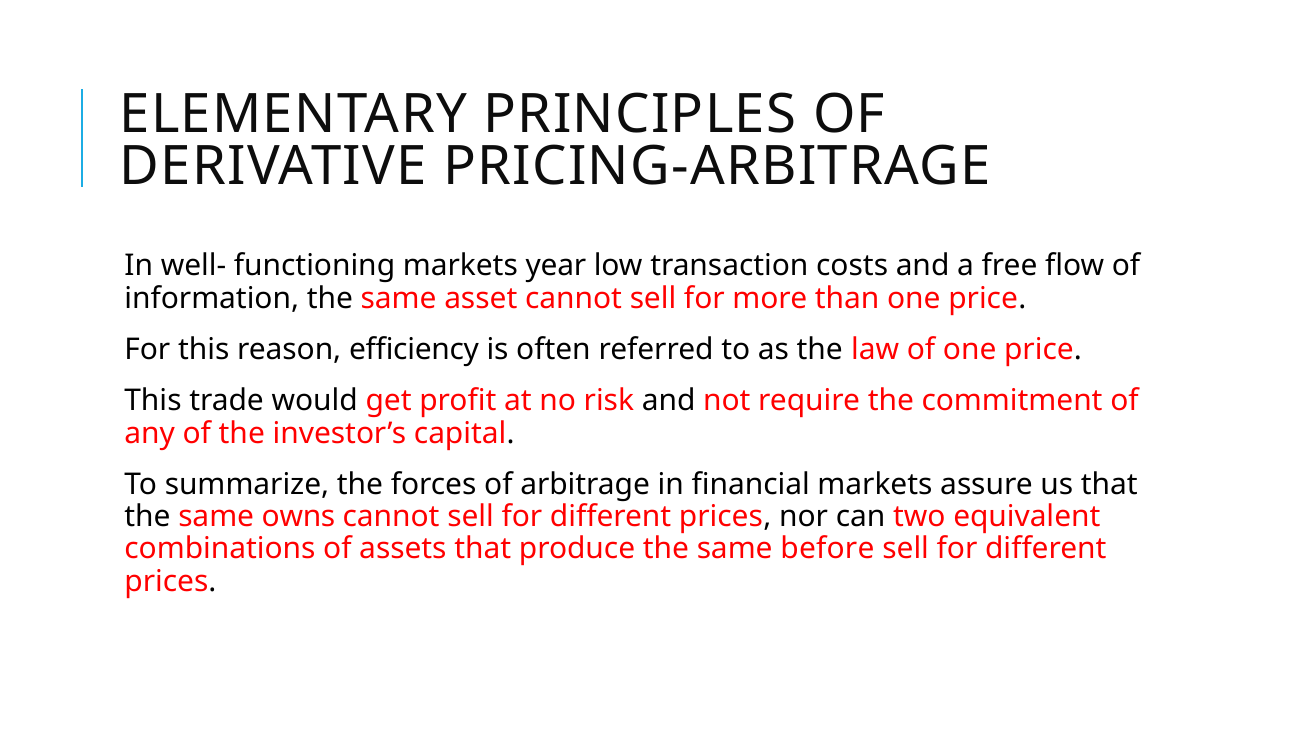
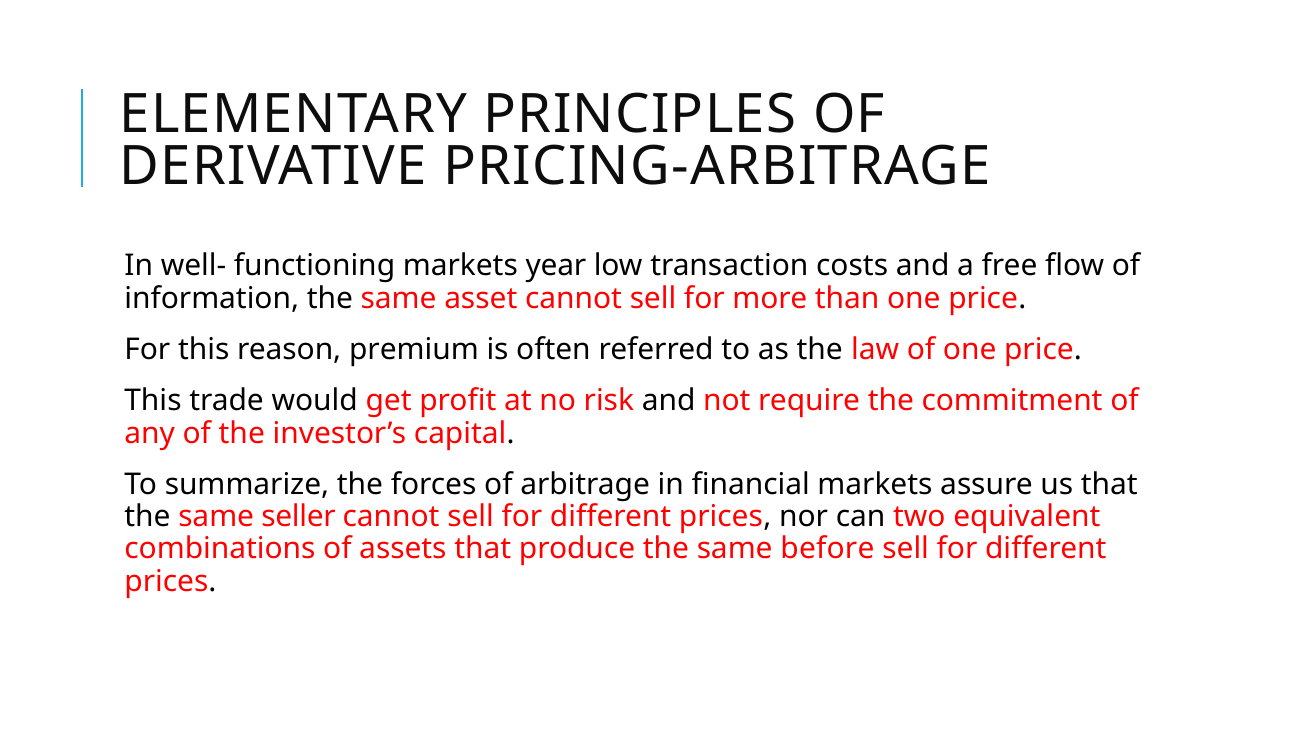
efficiency: efficiency -> premium (414, 350)
owns: owns -> seller (299, 517)
